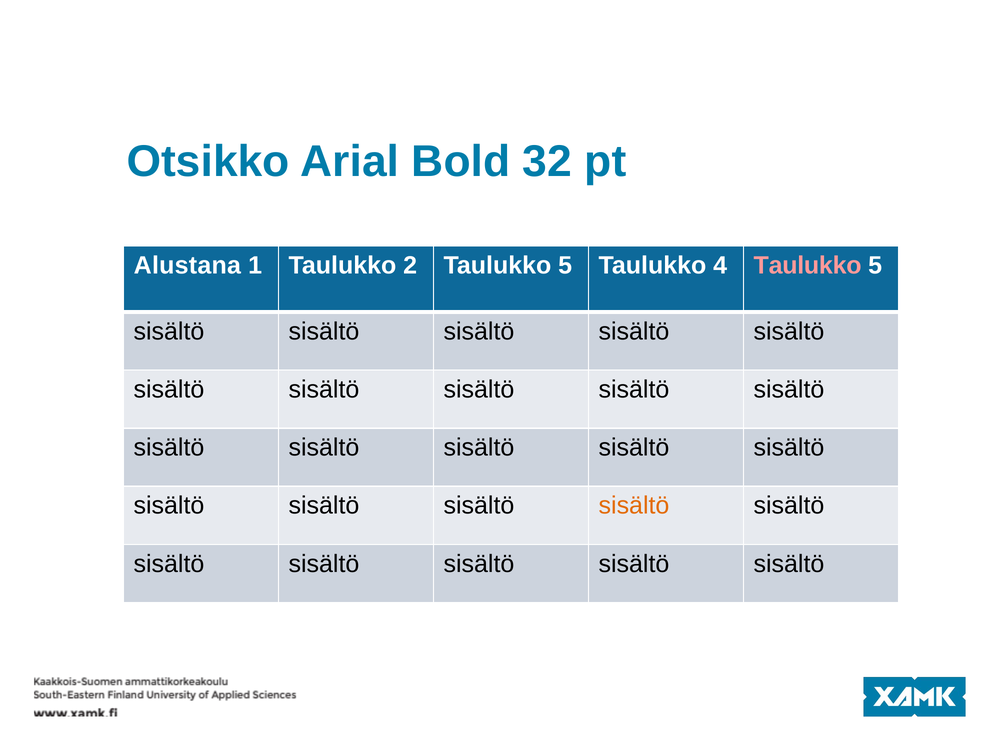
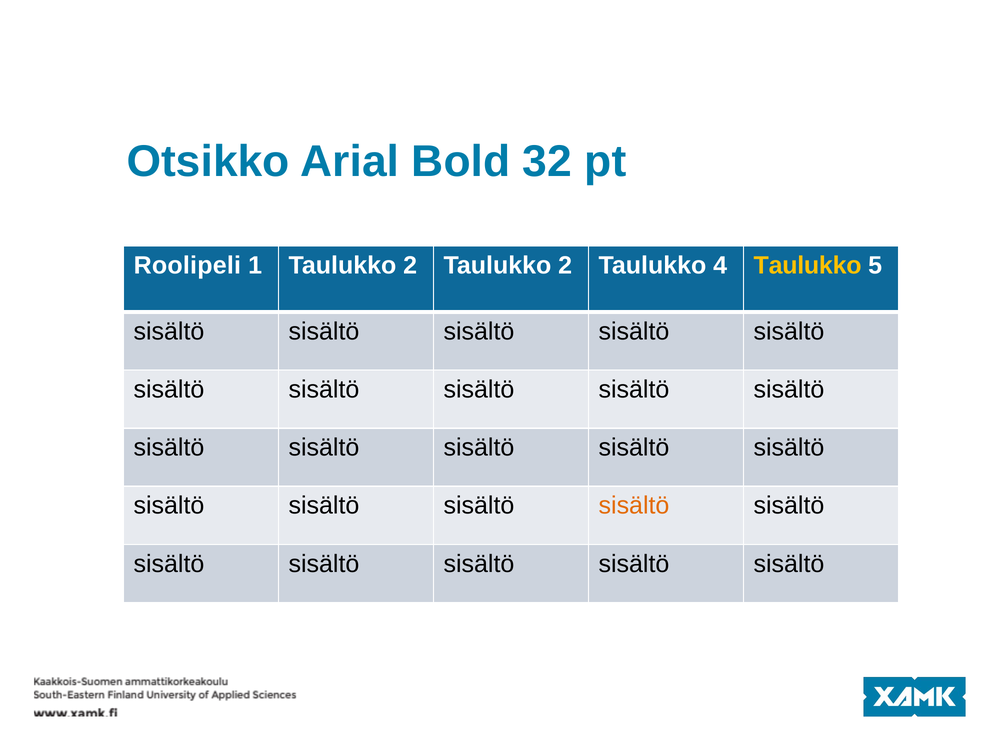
Alustana: Alustana -> Roolipeli (187, 265)
2 Taulukko 5: 5 -> 2 (565, 265)
Taulukko colour: pink -> yellow (808, 265)
